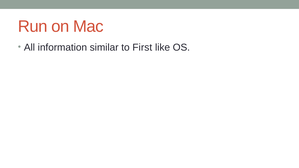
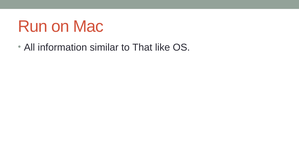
First: First -> That (142, 47)
